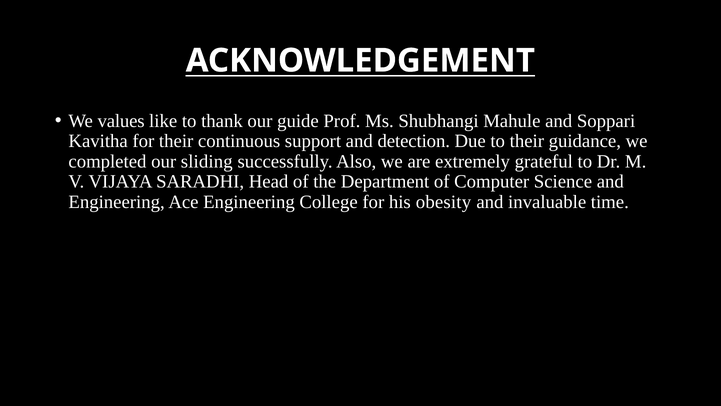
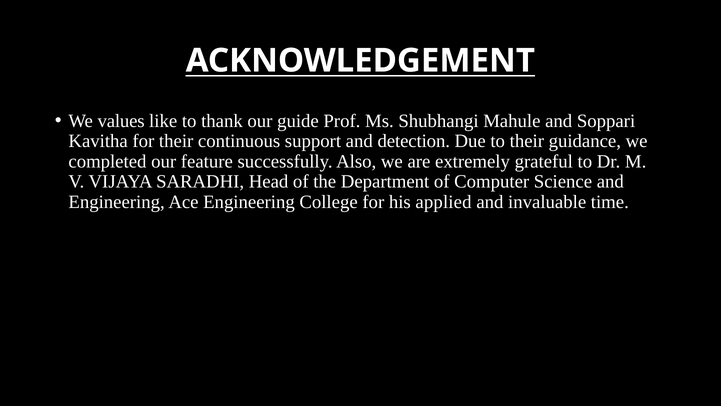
sliding: sliding -> feature (207, 161)
obesity: obesity -> applied (444, 202)
